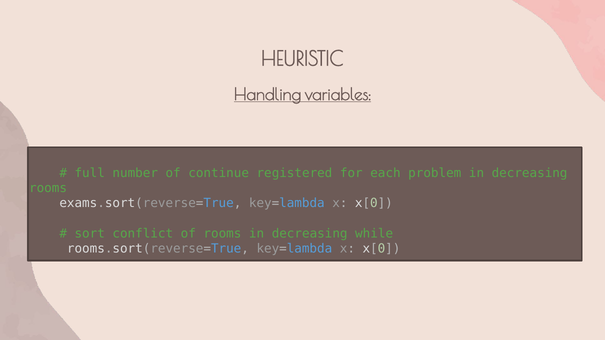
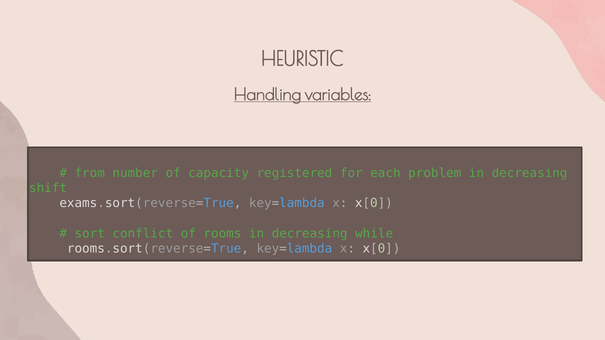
full: full -> from (90, 173)
continue: continue -> capacity (219, 173)
rooms: rooms -> shift (48, 188)
